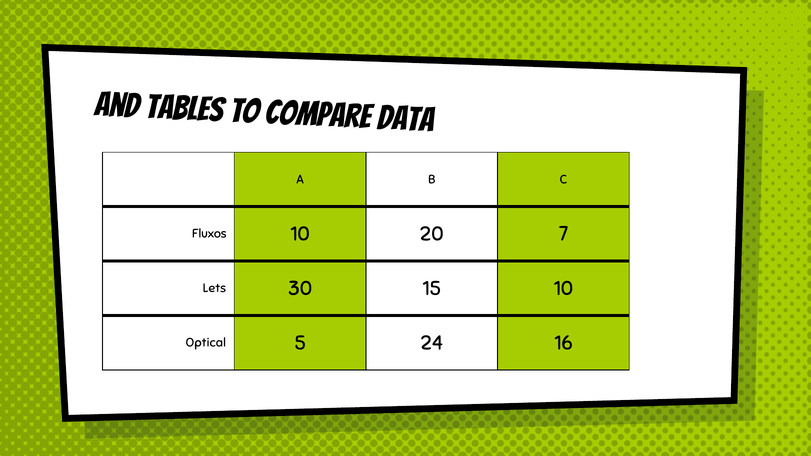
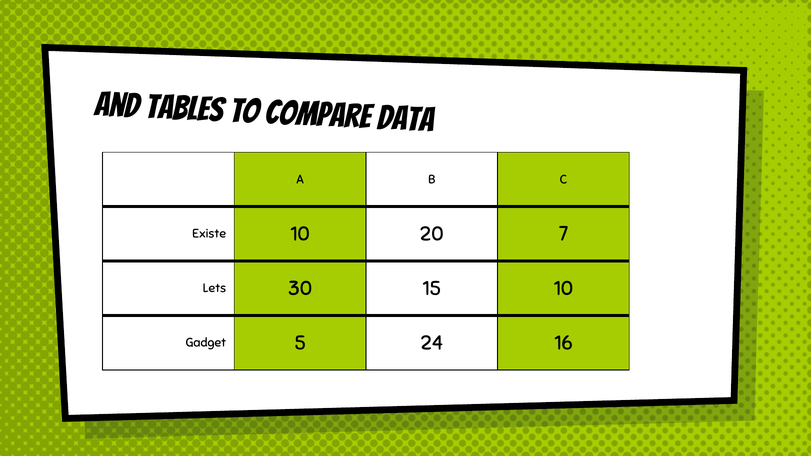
Fluxos: Fluxos -> Existe (209, 234)
Optical: Optical -> Gadget (206, 343)
